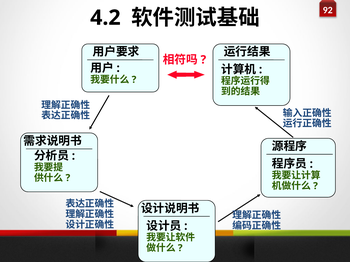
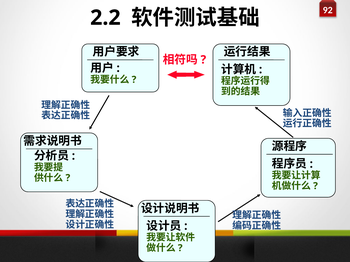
4.2: 4.2 -> 2.2 (105, 18)
